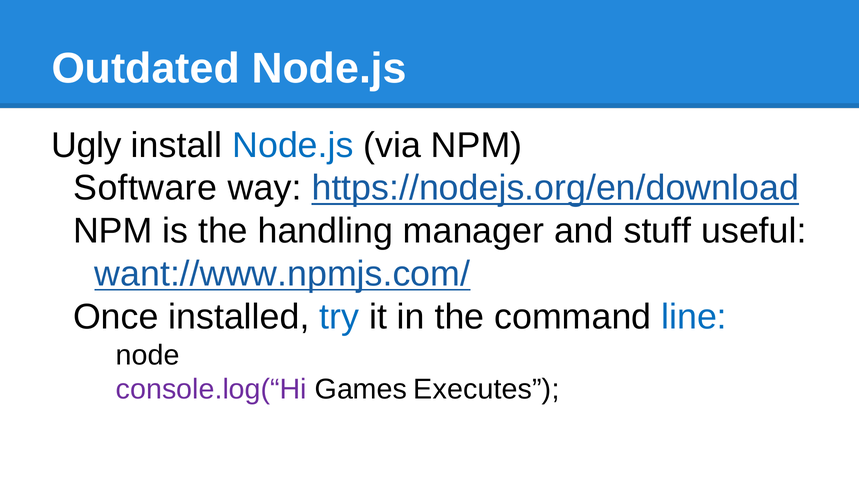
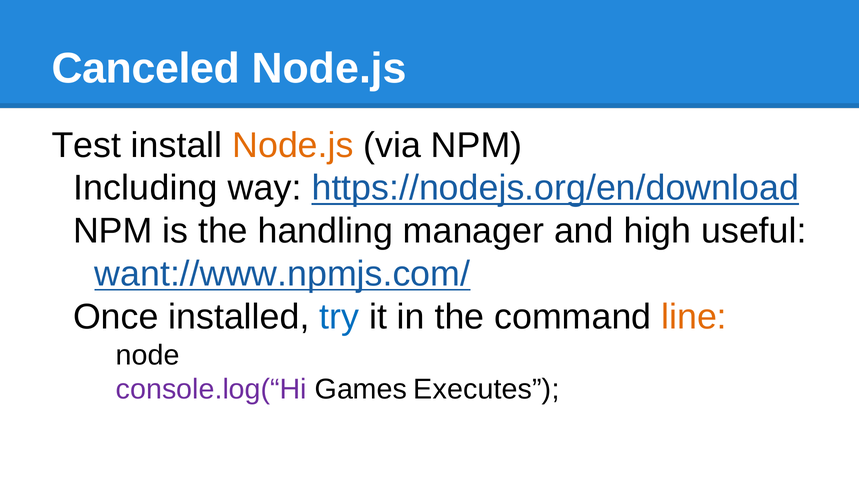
Outdated: Outdated -> Canceled (146, 69)
Ugly: Ugly -> Test (86, 145)
Node.js colour: blue -> orange (293, 145)
Software: Software -> Including (145, 188)
stuff: stuff -> high (657, 231)
line colour: blue -> orange (694, 317)
